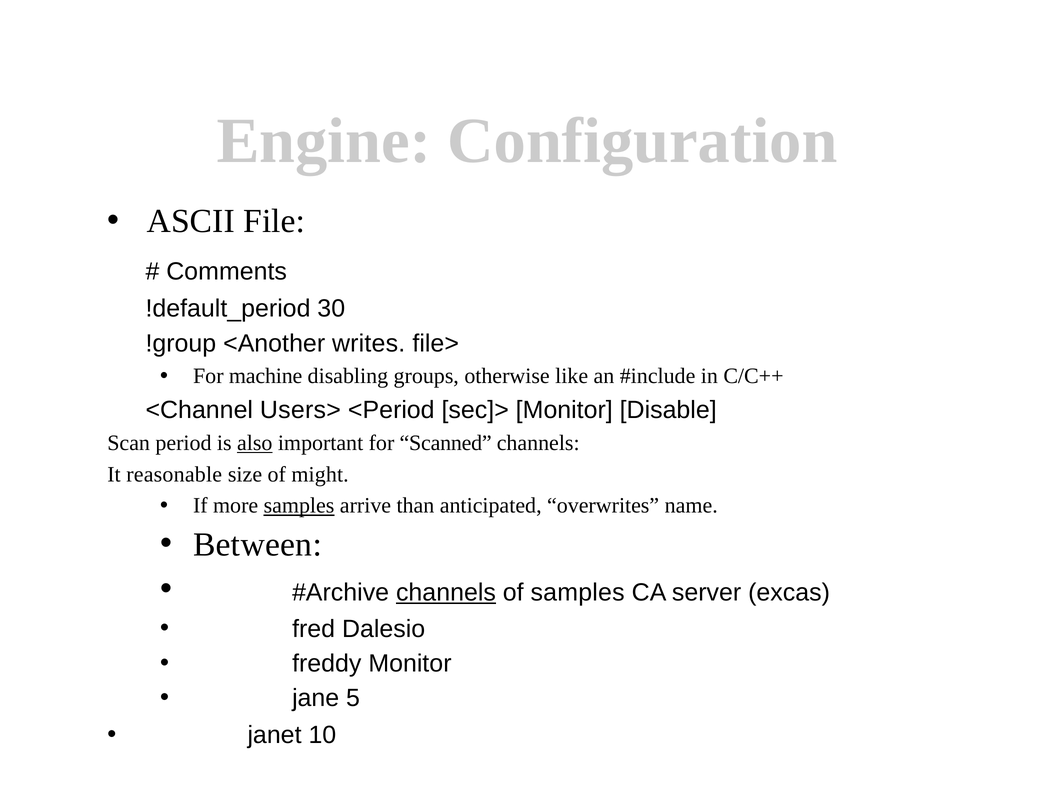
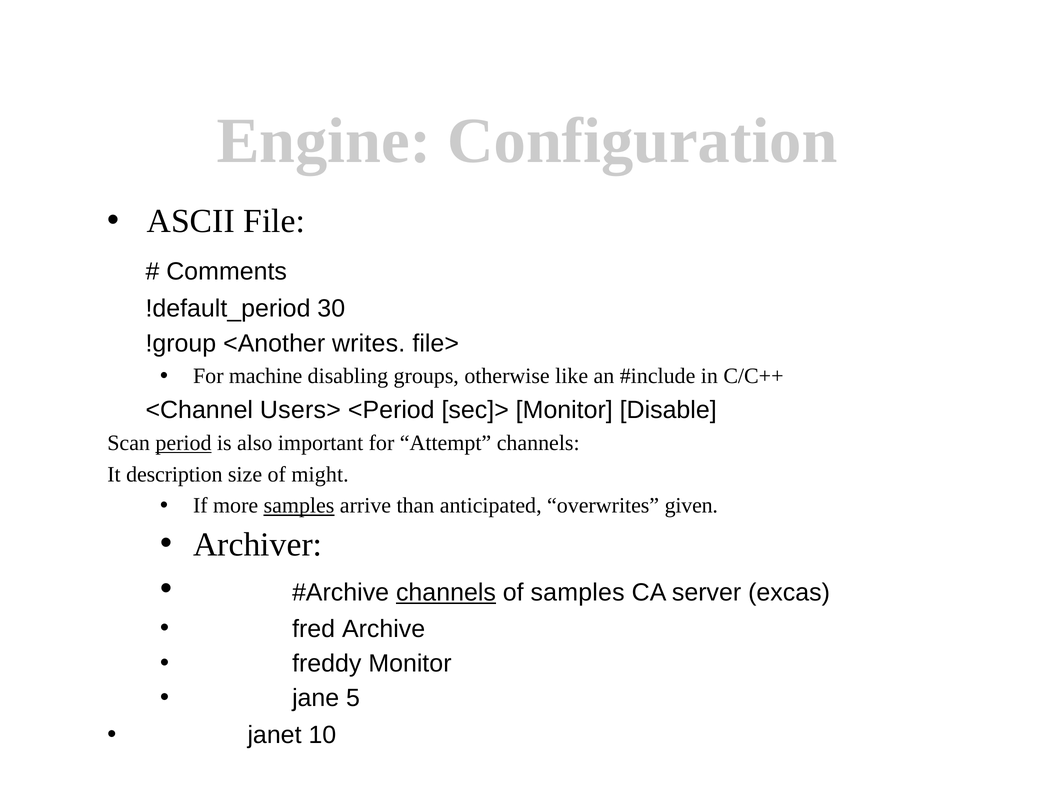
period underline: none -> present (184, 443)
also underline: present -> none (255, 443)
Scanned: Scanned -> Attempt (446, 443)
reasonable: reasonable -> description (174, 475)
name: name -> given (691, 506)
Between: Between -> Archiver (258, 545)
Dalesio: Dalesio -> Archive (384, 629)
